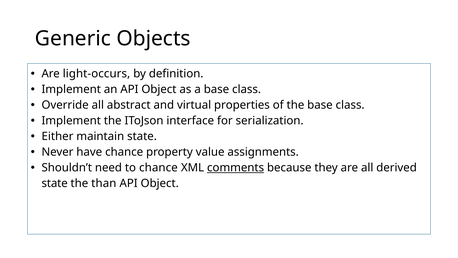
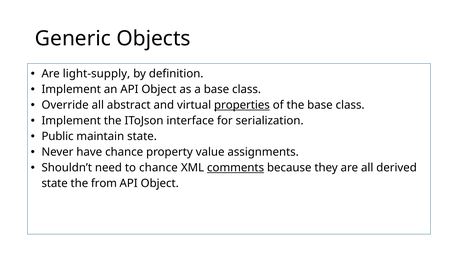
light-occurs: light-occurs -> light-supply (96, 74)
properties underline: none -> present (242, 105)
Either: Either -> Public (58, 136)
than: than -> from (104, 183)
